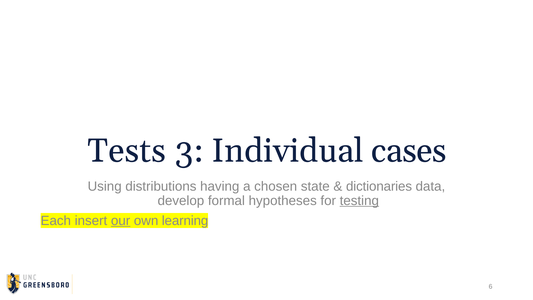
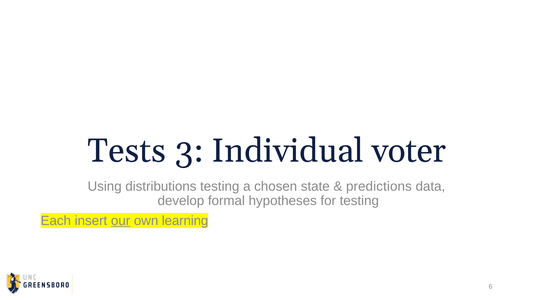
cases: cases -> voter (409, 151)
distributions having: having -> testing (220, 186)
dictionaries: dictionaries -> predictions (379, 186)
testing underline: present -> none (359, 201)
